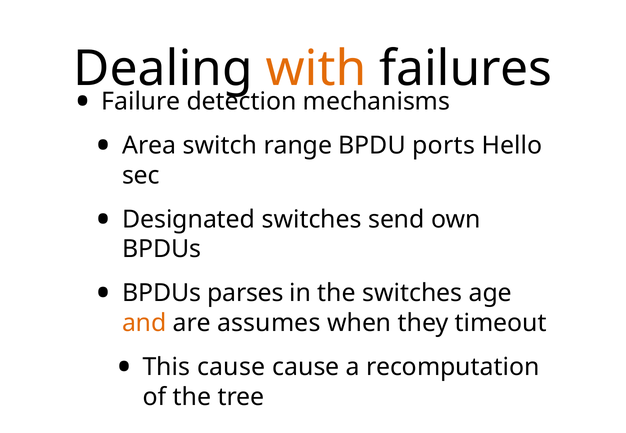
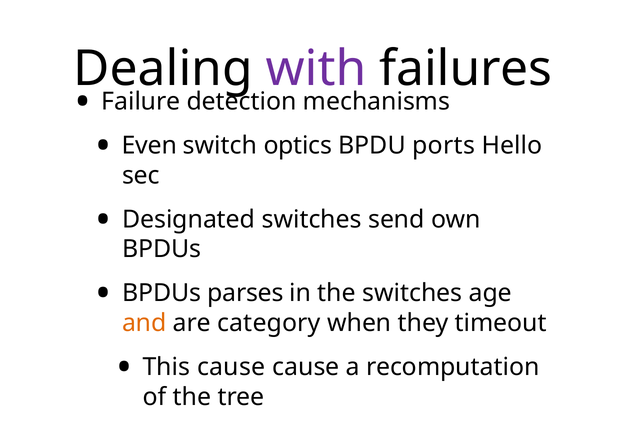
with colour: orange -> purple (316, 69)
Area: Area -> Even (149, 146)
range: range -> optics (298, 146)
assumes: assumes -> category (269, 323)
